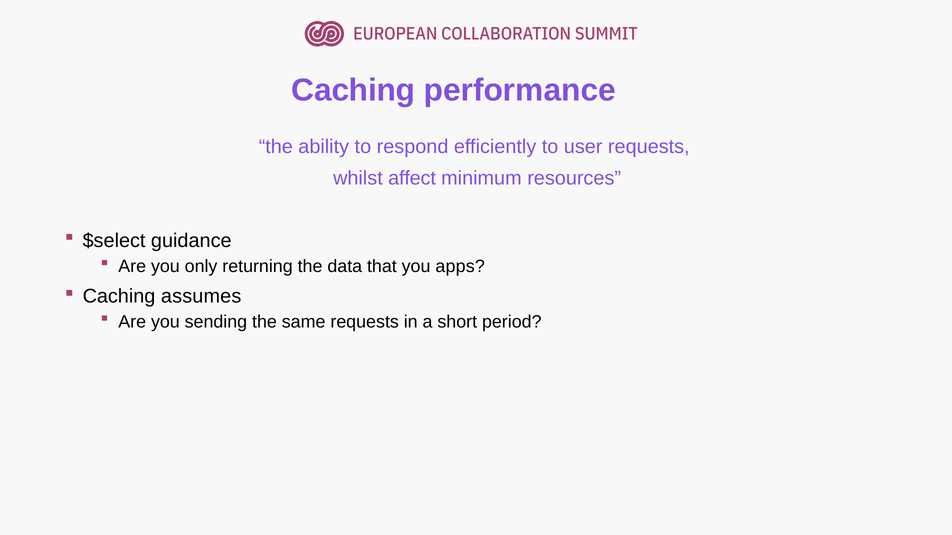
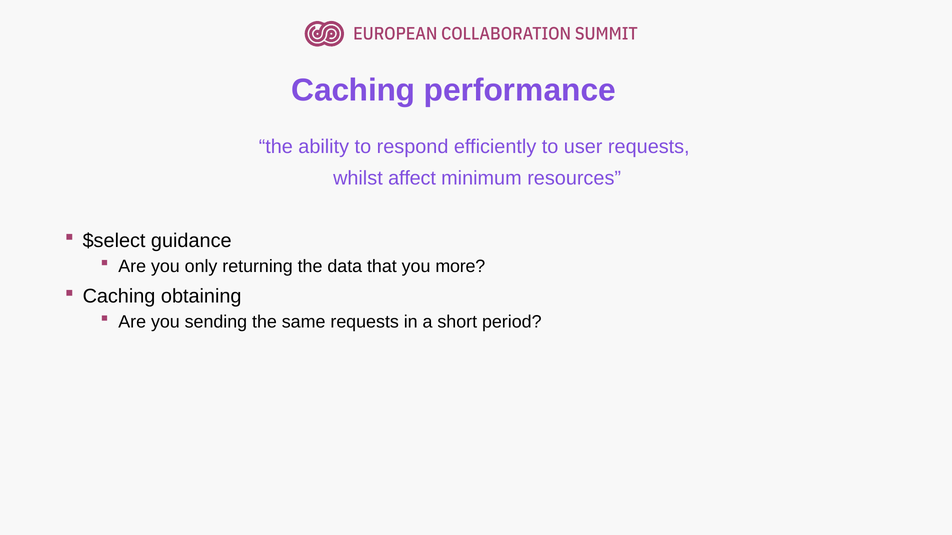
apps: apps -> more (460, 266)
assumes: assumes -> obtaining (201, 297)
